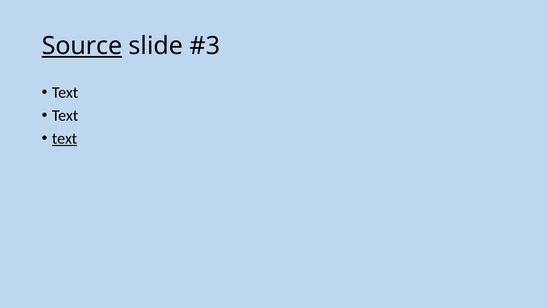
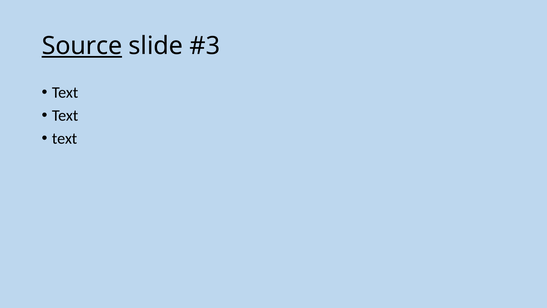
text underline: present -> none (65, 138)
